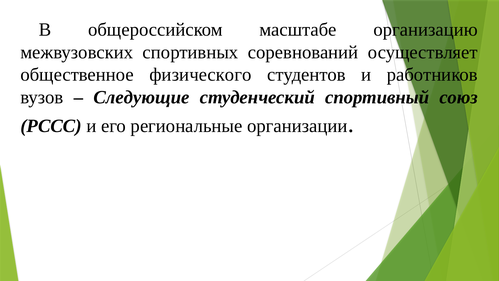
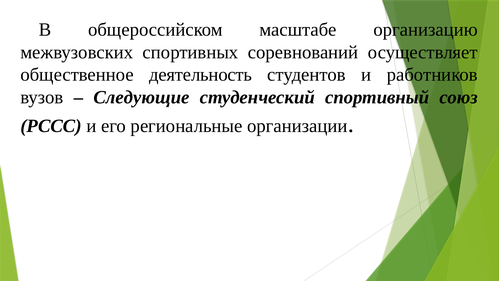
физического: физического -> деятельность (201, 75)
